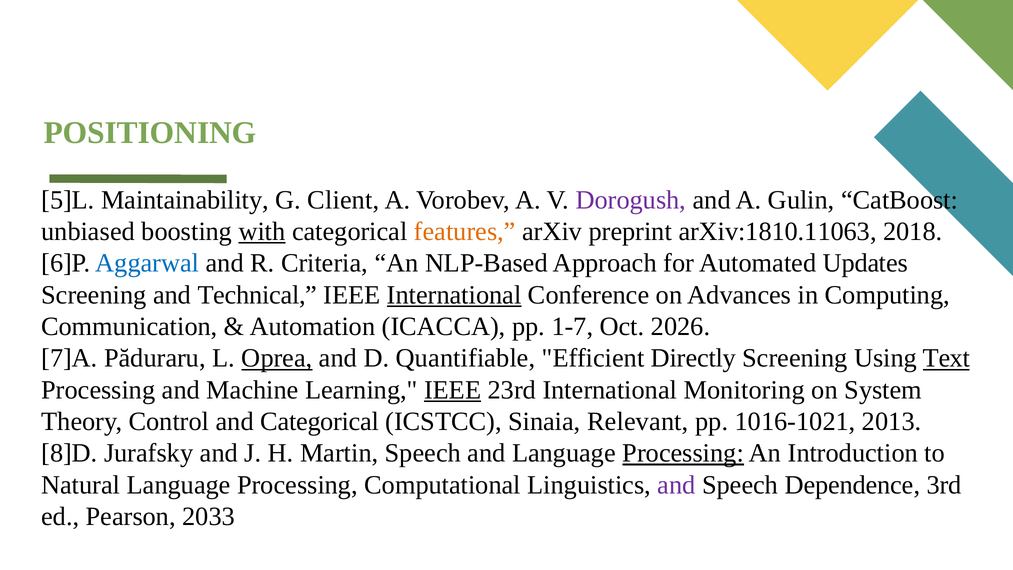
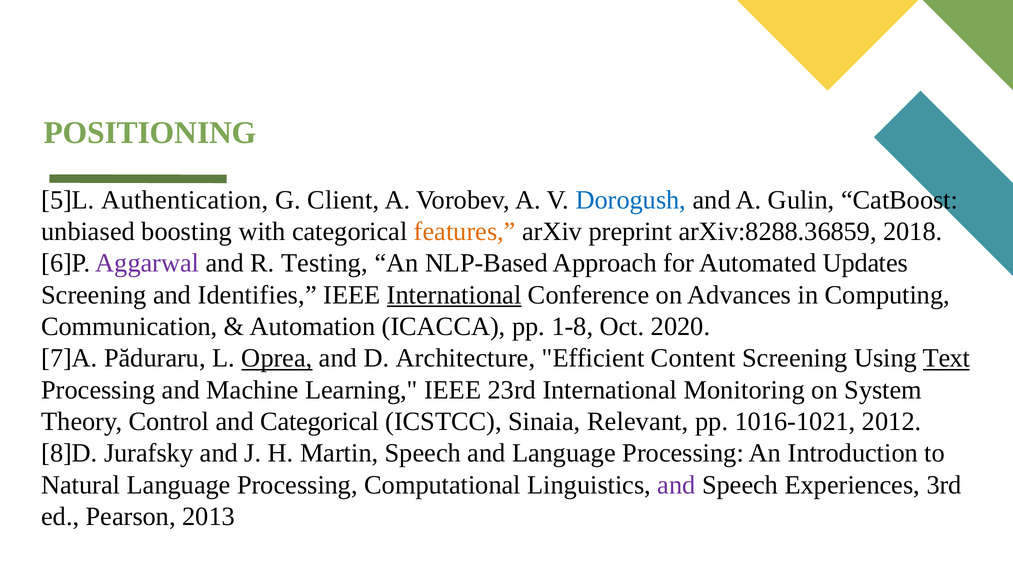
Maintainability: Maintainability -> Authentication (185, 200)
Dorogush colour: purple -> blue (631, 200)
with underline: present -> none (262, 232)
arXiv:1810.11063: arXiv:1810.11063 -> arXiv:8288.36859 (778, 232)
Aggarwal colour: blue -> purple (147, 263)
Criteria: Criteria -> Testing (324, 263)
Technical: Technical -> Identifies (257, 295)
1-7: 1-7 -> 1-8 (572, 326)
2026: 2026 -> 2020 (681, 326)
Quantifiable: Quantifiable -> Architecture (466, 358)
Directly: Directly -> Content (693, 358)
IEEE underline: present -> none (453, 390)
2013: 2013 -> 2012 (892, 421)
Processing underline: present -> none (683, 453)
Dependence: Dependence -> Experiences (852, 485)
2033: 2033 -> 2013 (209, 516)
